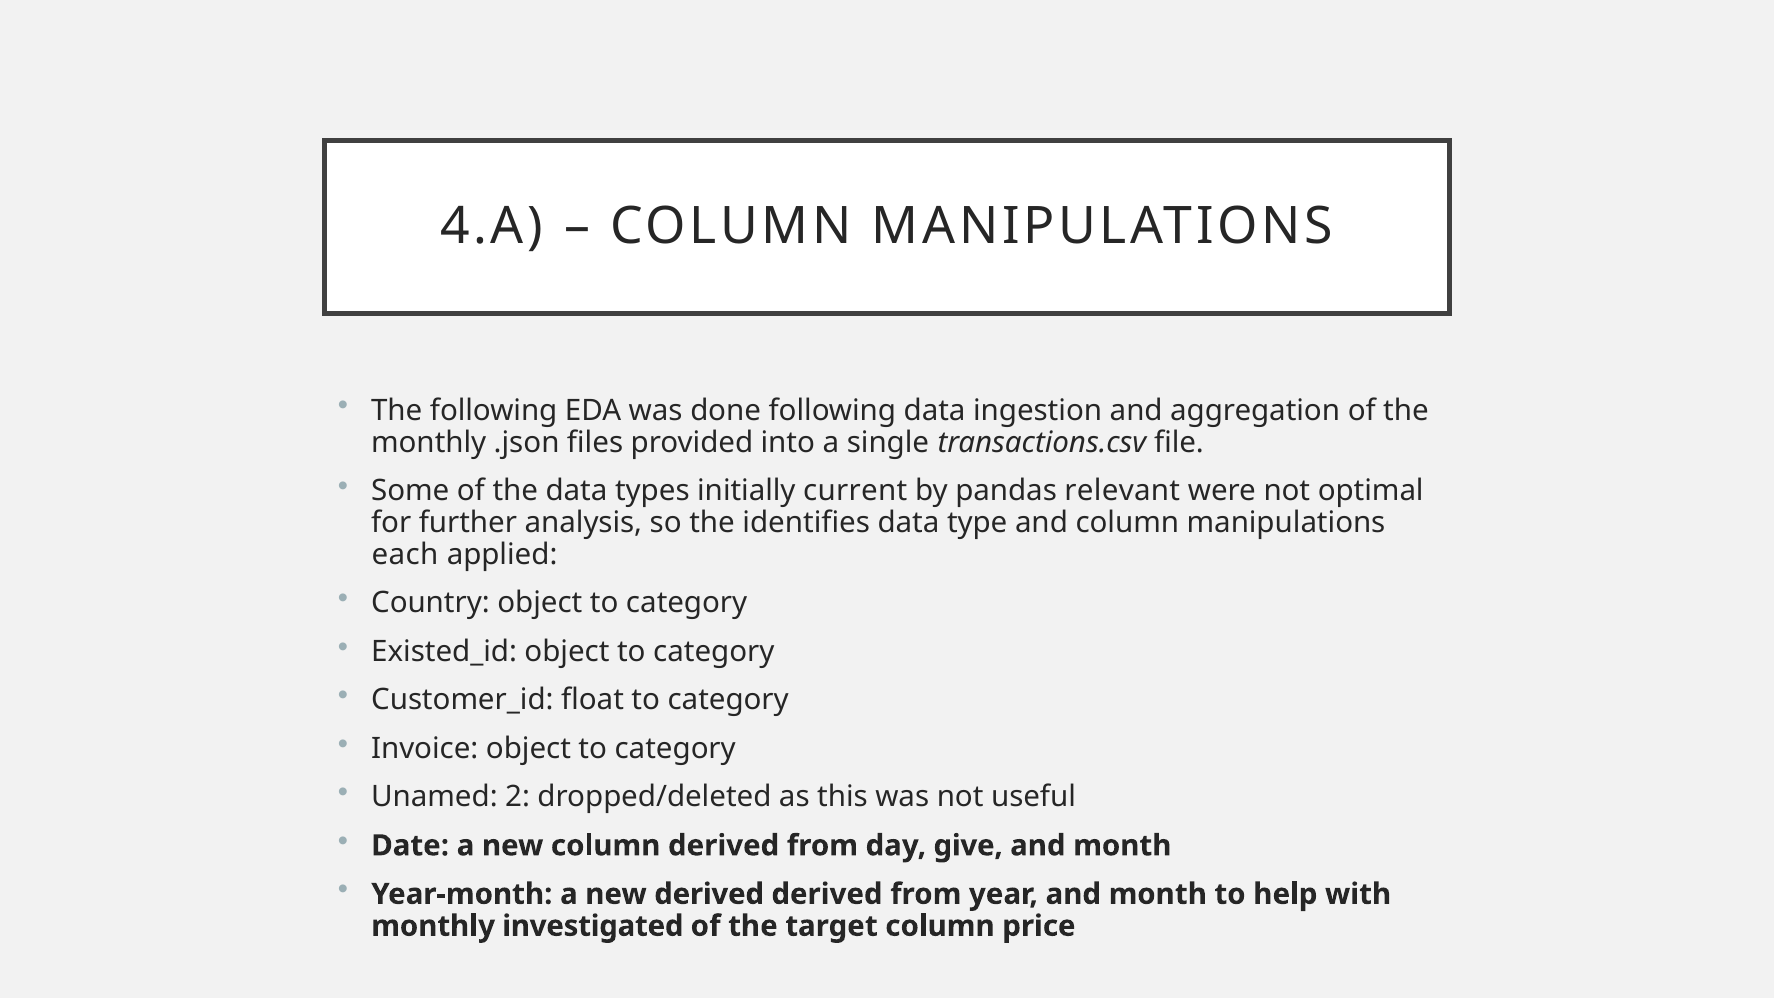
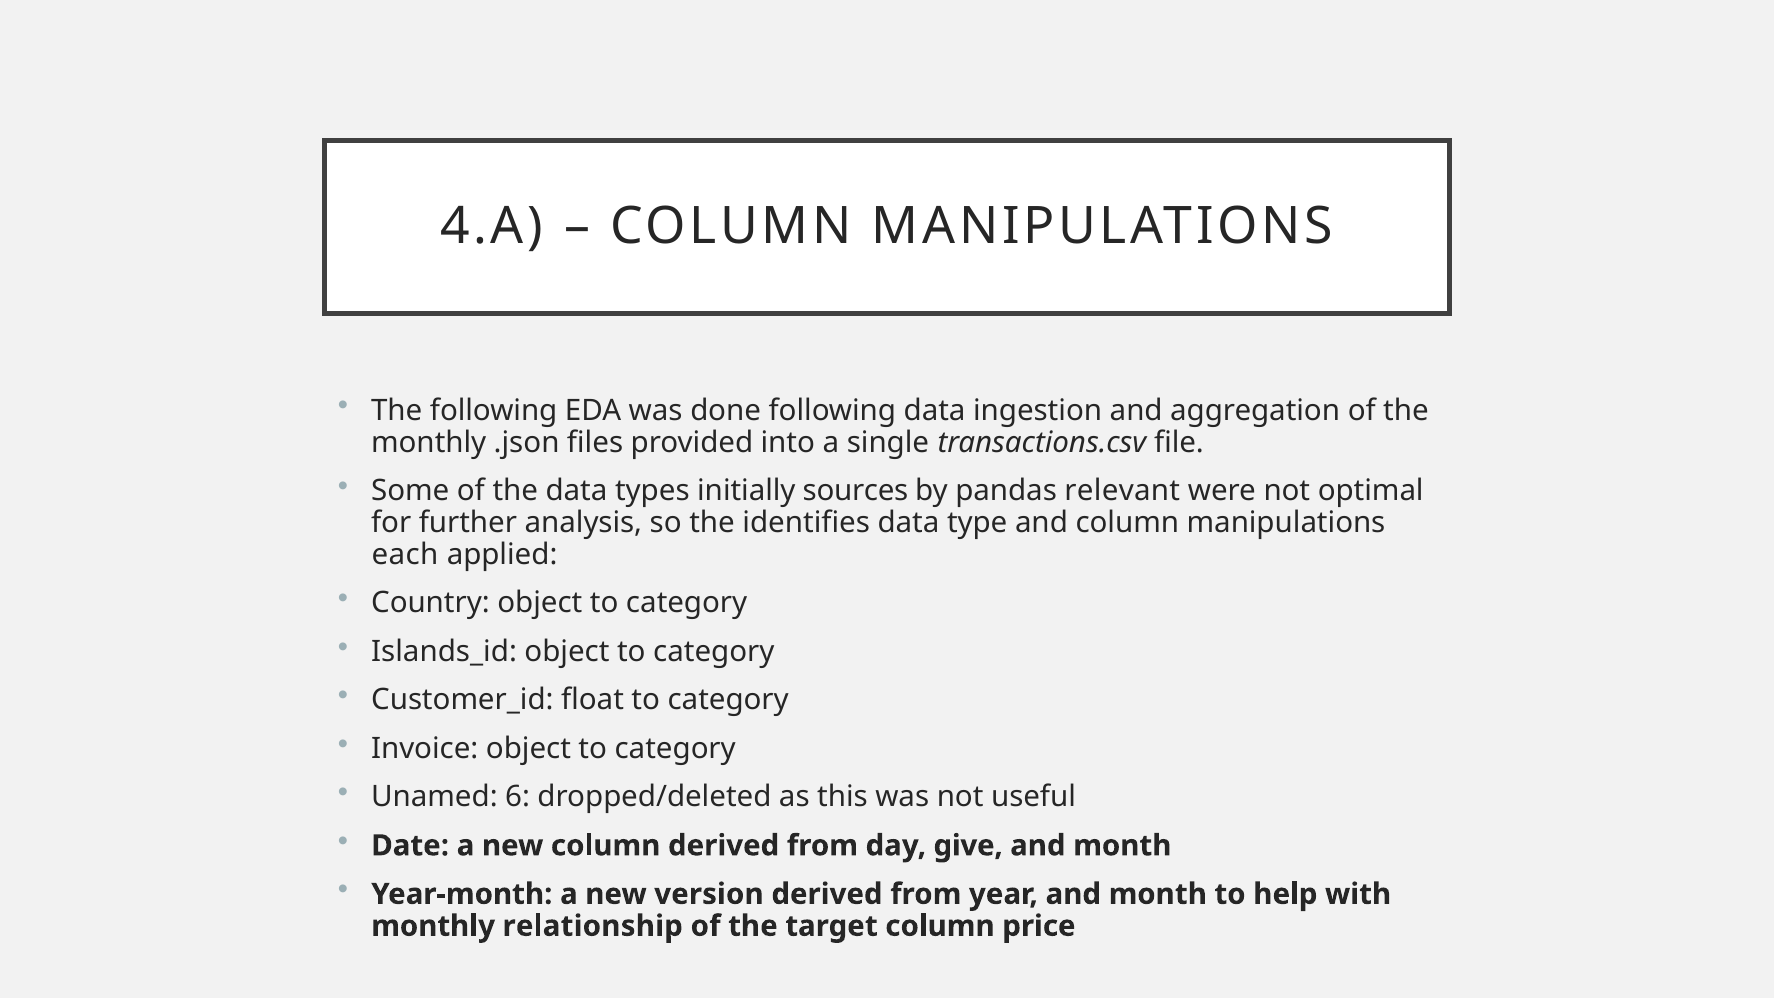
current: current -> sources (856, 491)
Existed_id: Existed_id -> Islands_id (444, 652)
2: 2 -> 6 (518, 797)
new derived: derived -> version (709, 894)
investigated: investigated -> relationship (593, 926)
